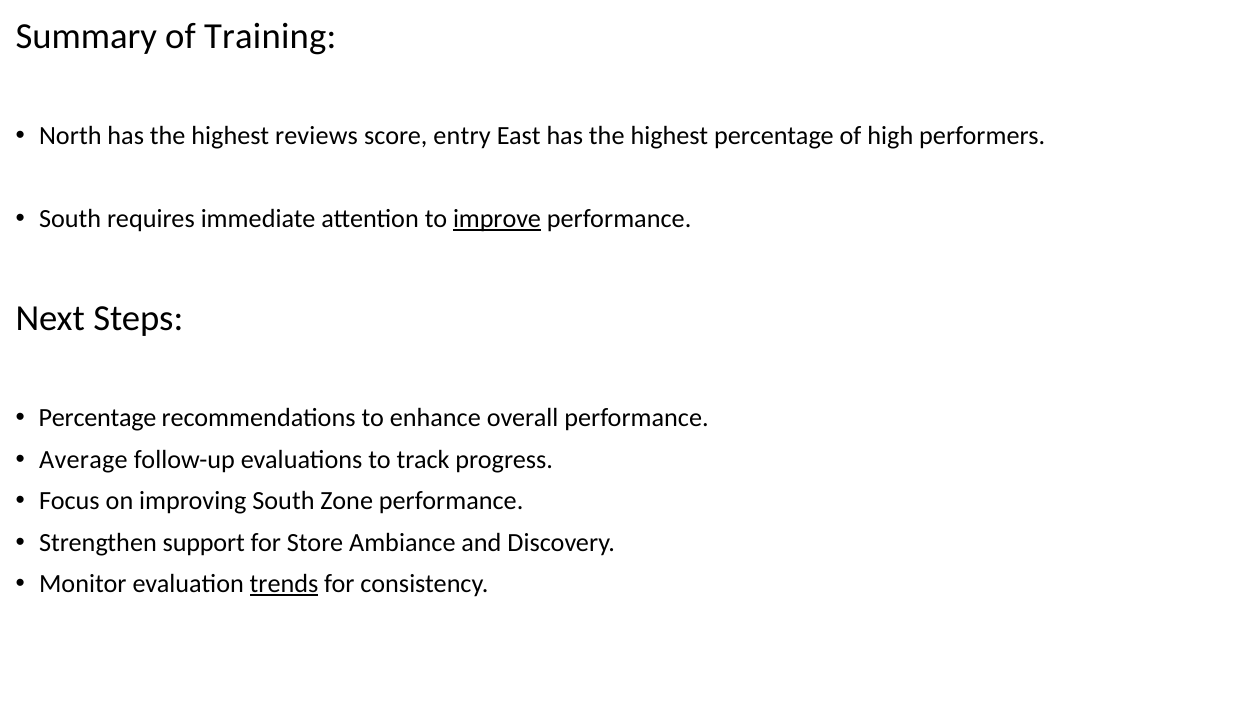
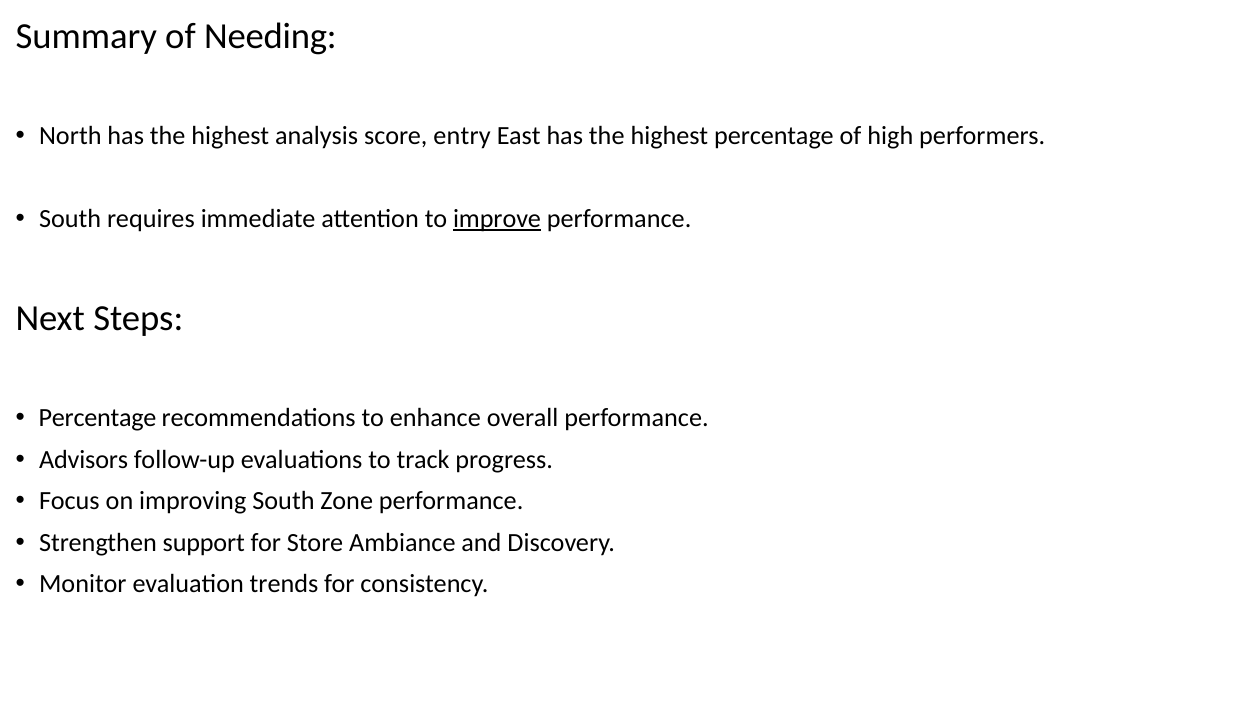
Training: Training -> Needing (270, 36)
reviews: reviews -> analysis (317, 136)
Average: Average -> Advisors (84, 460)
trends underline: present -> none (284, 584)
